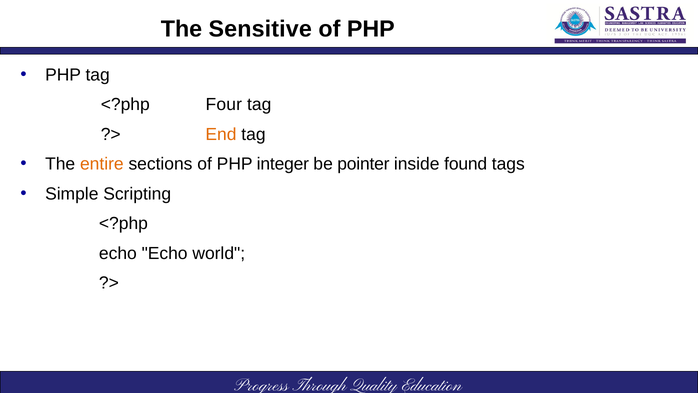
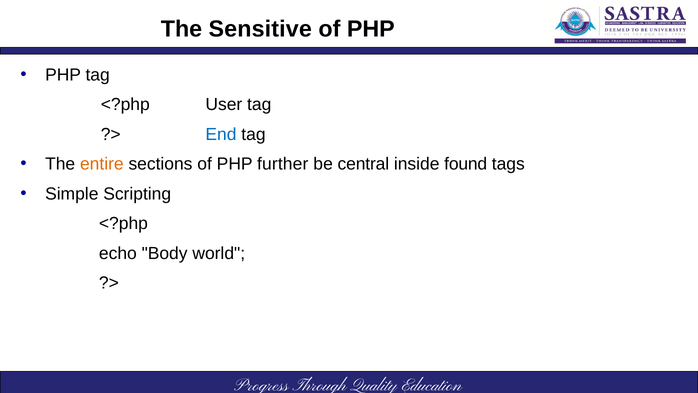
Four: Four -> User (224, 105)
End colour: orange -> blue (221, 134)
integer: integer -> further (283, 164)
pointer: pointer -> central (363, 164)
echo Echo: Echo -> Body (165, 253)
